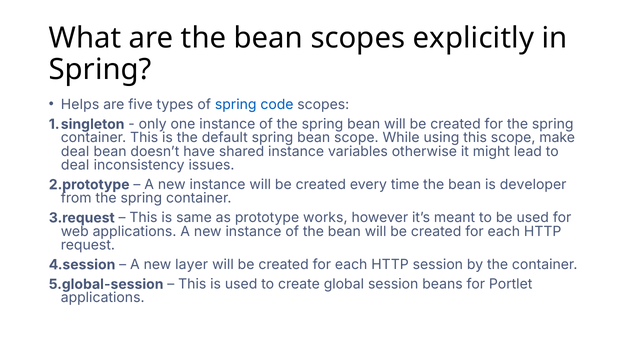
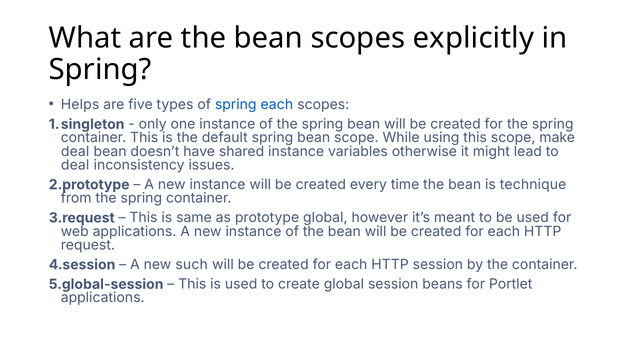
spring code: code -> each (277, 105)
developer: developer -> technique (533, 185)
prototype works: works -> global (325, 218)
layer: layer -> such (192, 265)
